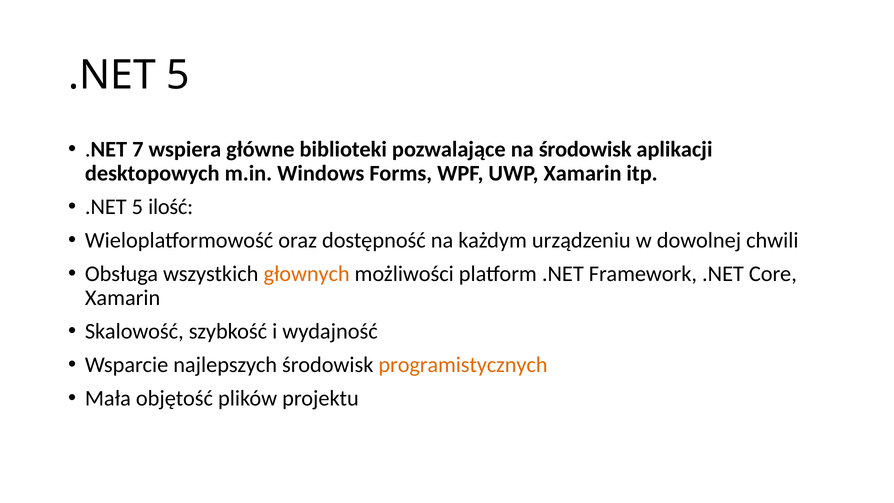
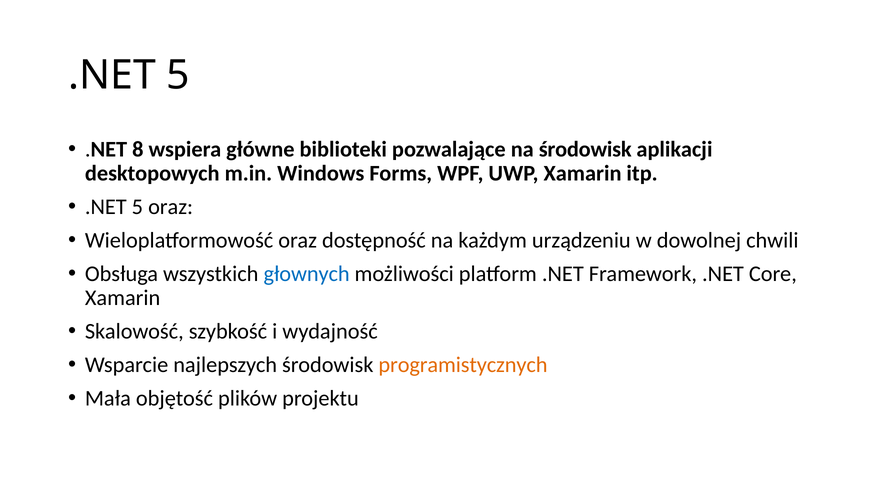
7: 7 -> 8 (138, 149)
5 ilość: ilość -> oraz (171, 207)
głownych colour: orange -> blue (307, 274)
